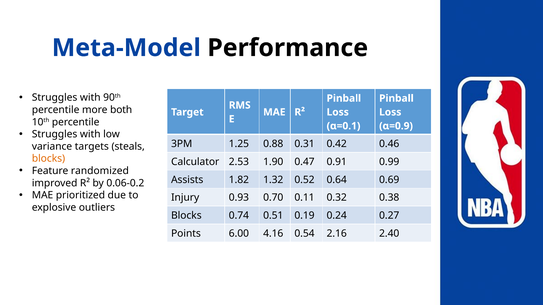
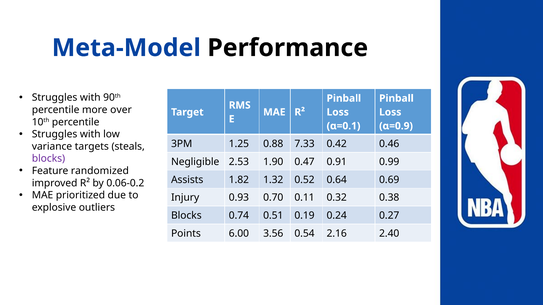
both: both -> over (121, 110)
0.31: 0.31 -> 7.33 (305, 144)
blocks colour: orange -> purple (49, 159)
Calculator: Calculator -> Negligible (195, 162)
4.16: 4.16 -> 3.56 (273, 234)
